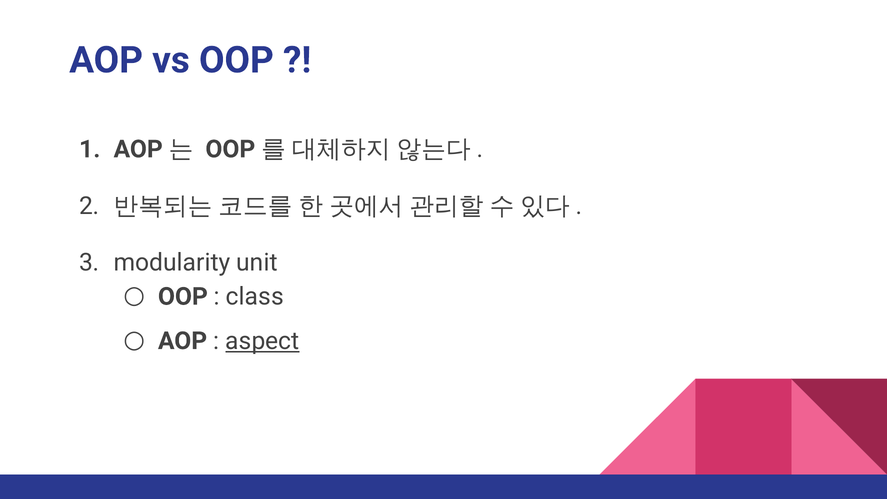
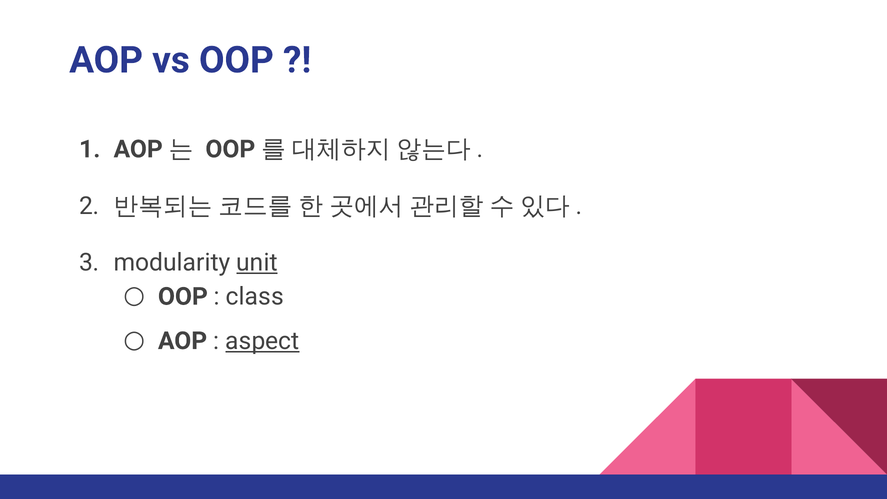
unit underline: none -> present (257, 263)
